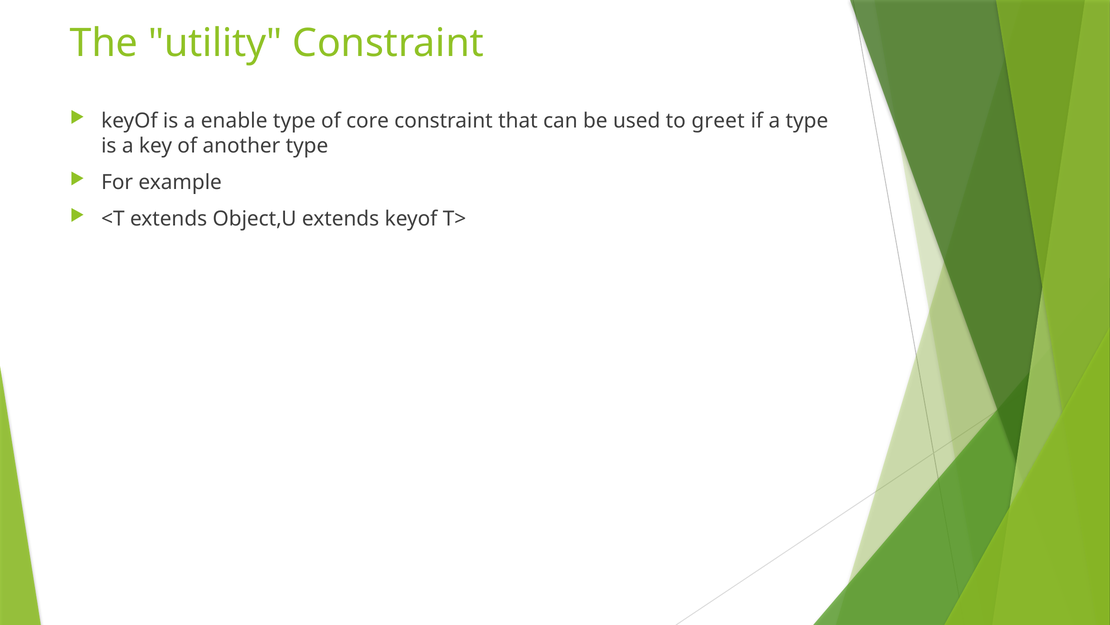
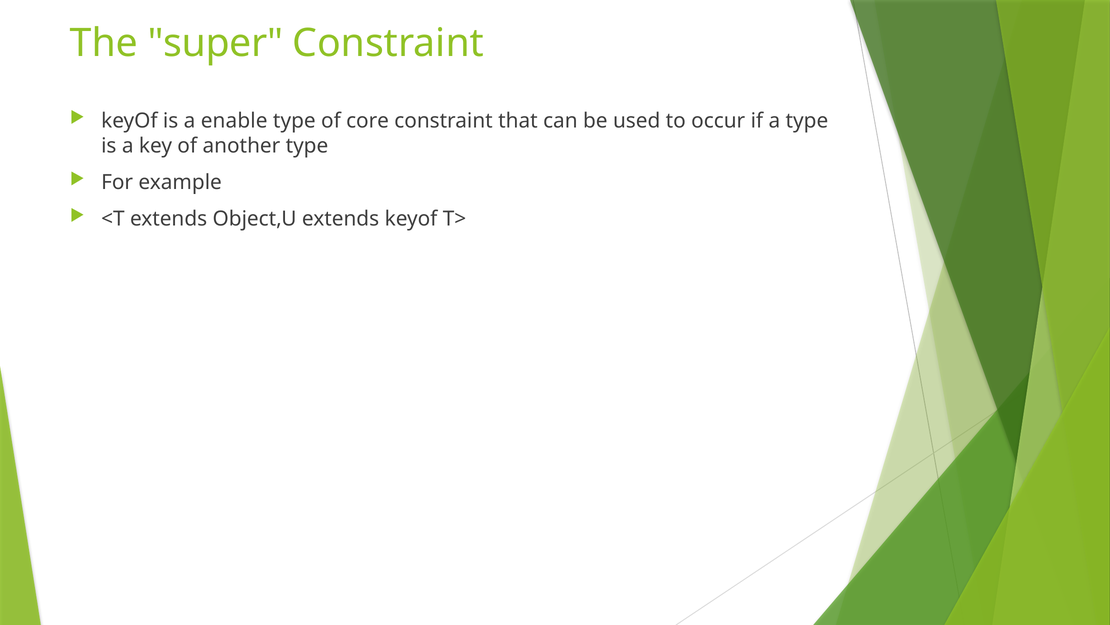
utility: utility -> super (215, 43)
greet: greet -> occur (718, 121)
